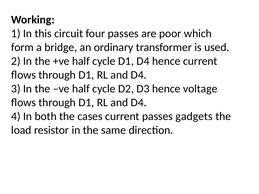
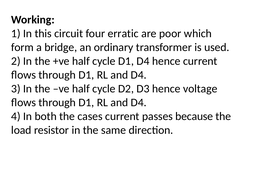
four passes: passes -> erratic (123, 34)
gadgets: gadgets -> because (194, 116)
